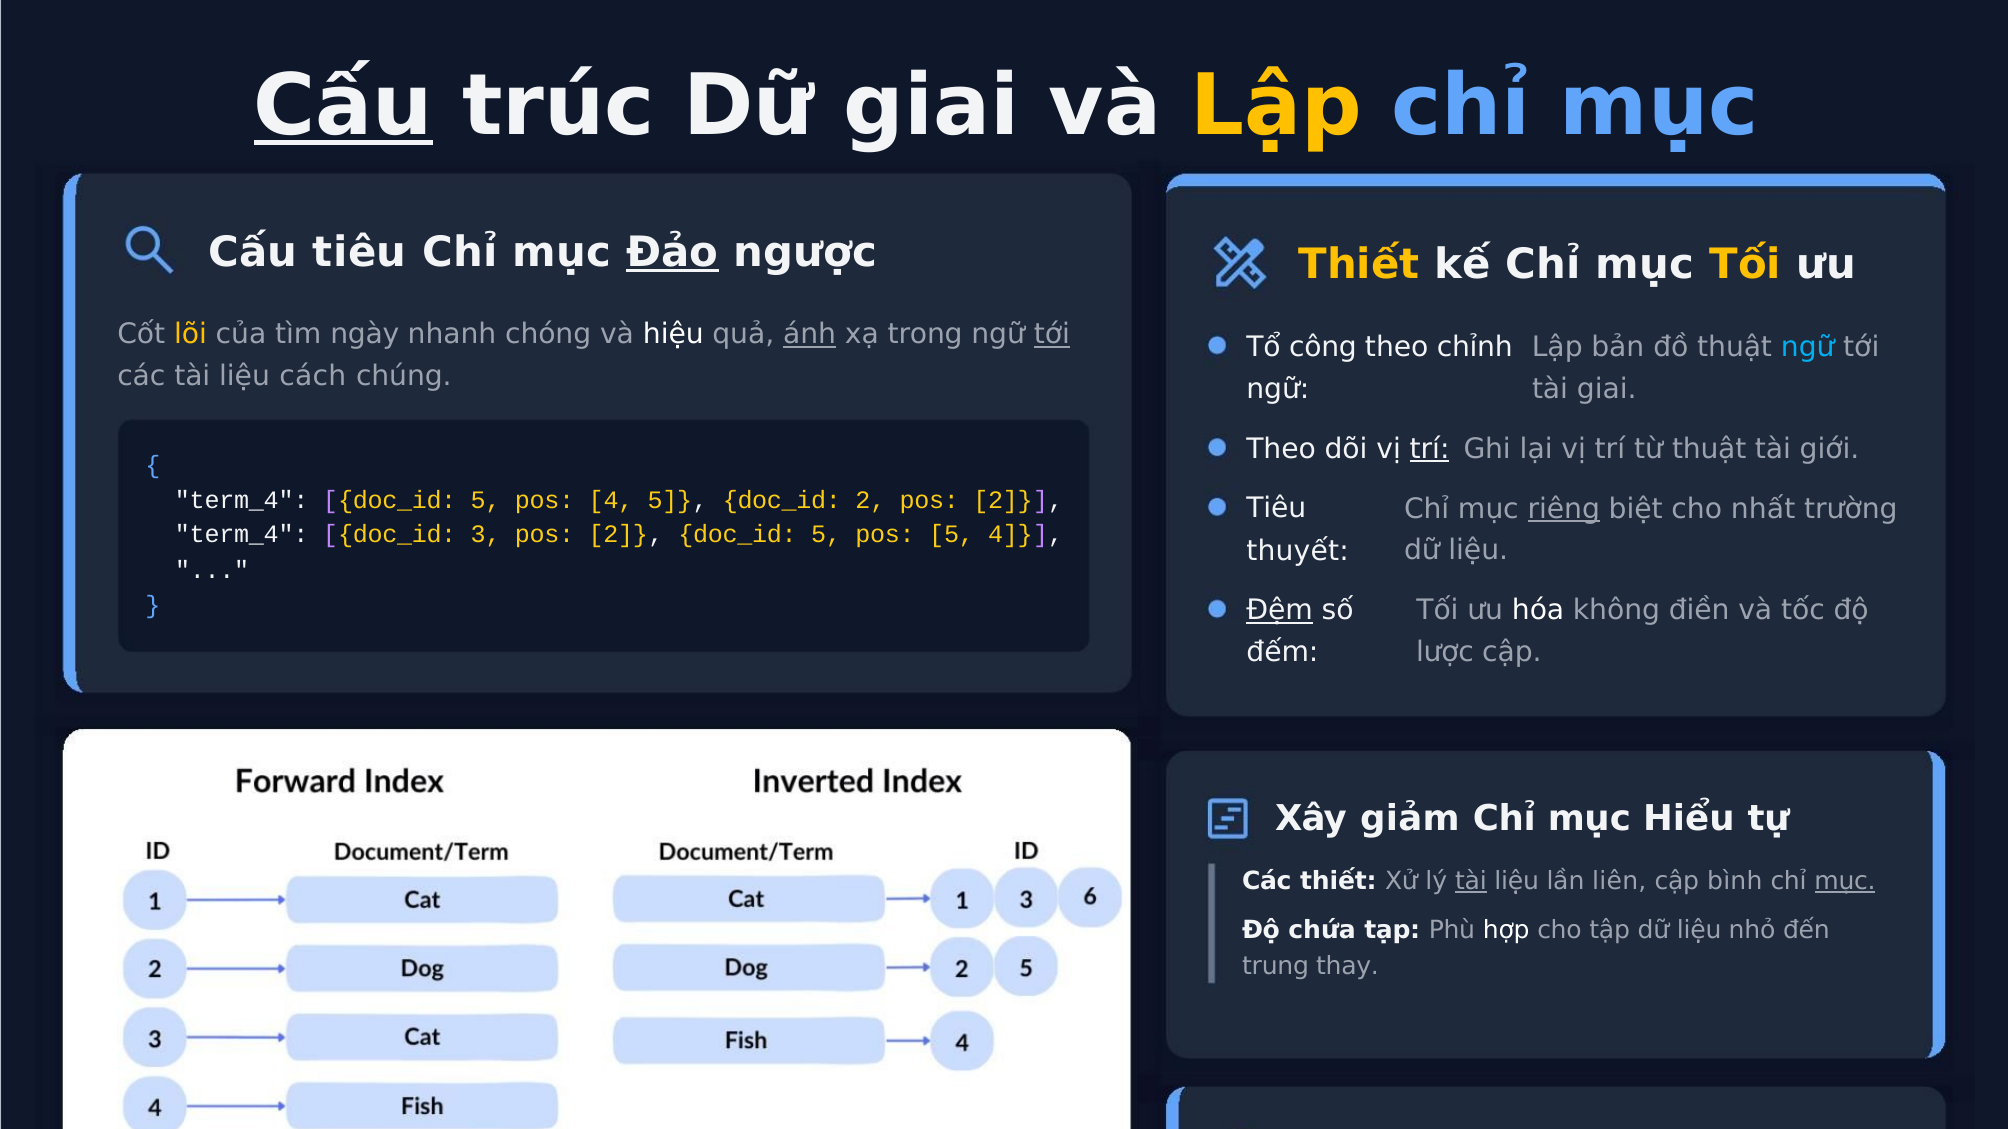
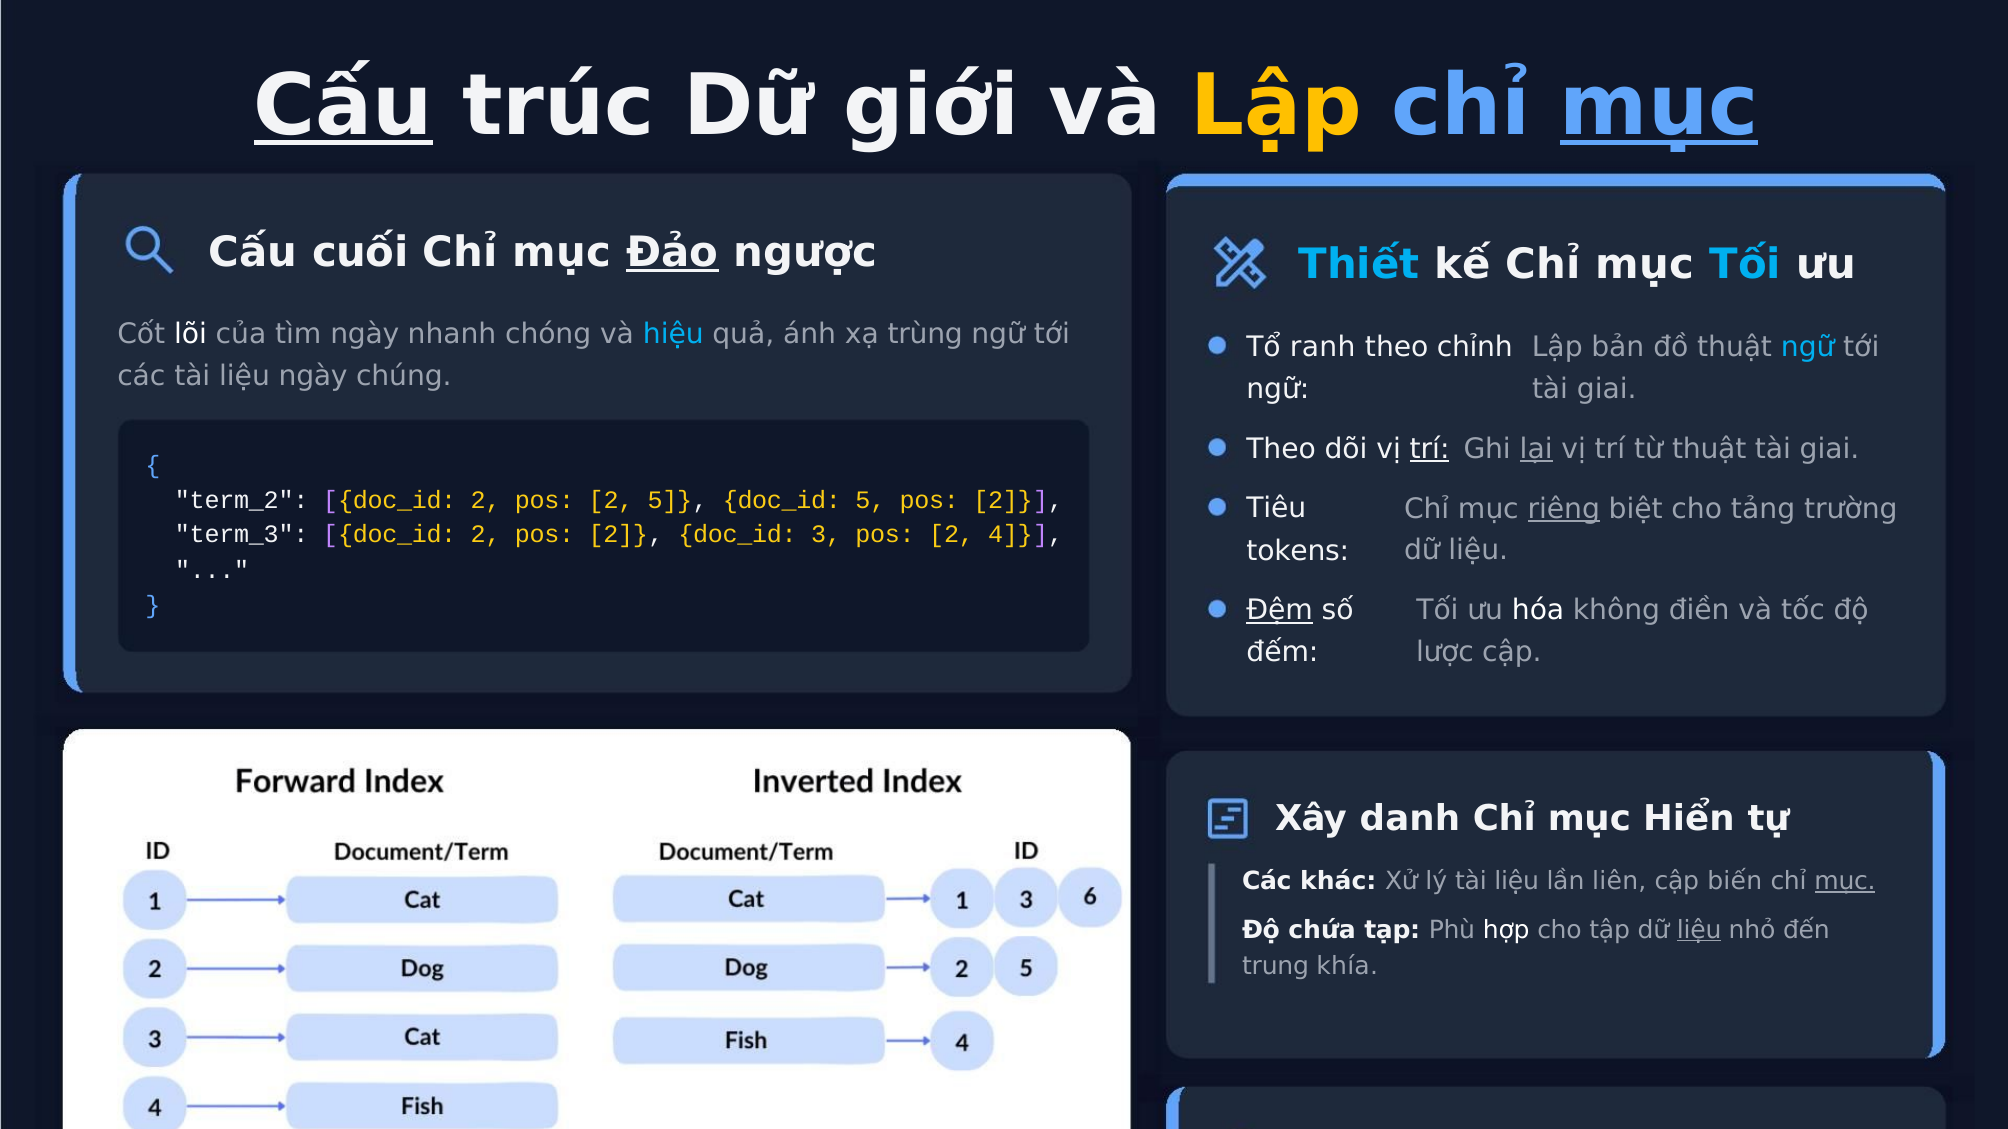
Dữ giai: giai -> giới (932, 106)
mục underline: none -> present (1659, 106)
Cấu tiêu: tiêu -> cuối (360, 252)
Thiết colour: yellow -> light blue (1359, 265)
Tối colour: yellow -> light blue (1745, 265)
lõi colour: yellow -> white (190, 335)
hiệu colour: white -> light blue (673, 335)
ánh underline: present -> none (810, 335)
trong: trong -> trùng (925, 335)
tới underline: present -> none (1052, 335)
công: công -> ranh (1323, 347)
liệu cách: cách -> ngày (313, 376)
lại underline: none -> present (1536, 449)
giới: giới -> giai (1830, 449)
term_4: term_4 -> term_2 (242, 500)
5: 5 -> 2 (486, 500)
4: 4 -> 2 (611, 500)
doc_id 2: 2 -> 5 (870, 500)
nhất: nhất -> tảng (1763, 509)
term_4: term_4 -> term_3 (242, 535)
3: 3 -> 2 (486, 535)
2 doc_id 5: 5 -> 3 (826, 535)
5: 5 -> 2 (952, 535)
thuyết: thuyết -> tokens (1298, 551)
giảm: giảm -> danh (1410, 819)
Hiểu: Hiểu -> Hiển (1689, 819)
Các thiết: thiết -> khác (1338, 881)
tài underline: present -> none (1471, 881)
bình: bình -> biến (1735, 881)
liệu underline: none -> present (1699, 930)
thay: thay -> khía (1347, 966)
